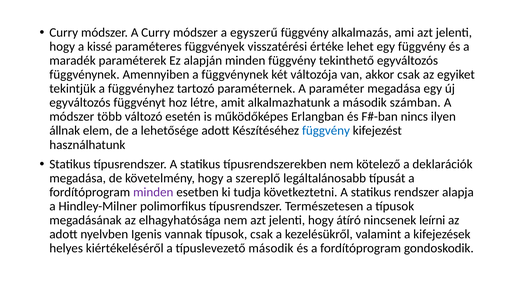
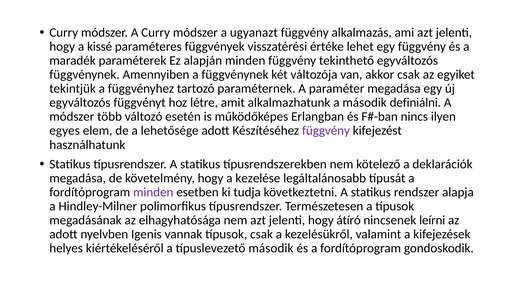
egyszerű: egyszerű -> ugyanazt (254, 33)
számban: számban -> definiálni (415, 103)
állnak: állnak -> egyes (65, 131)
függvény colour: blue -> purple (326, 131)
szereplő: szereplő -> kezelése (258, 178)
